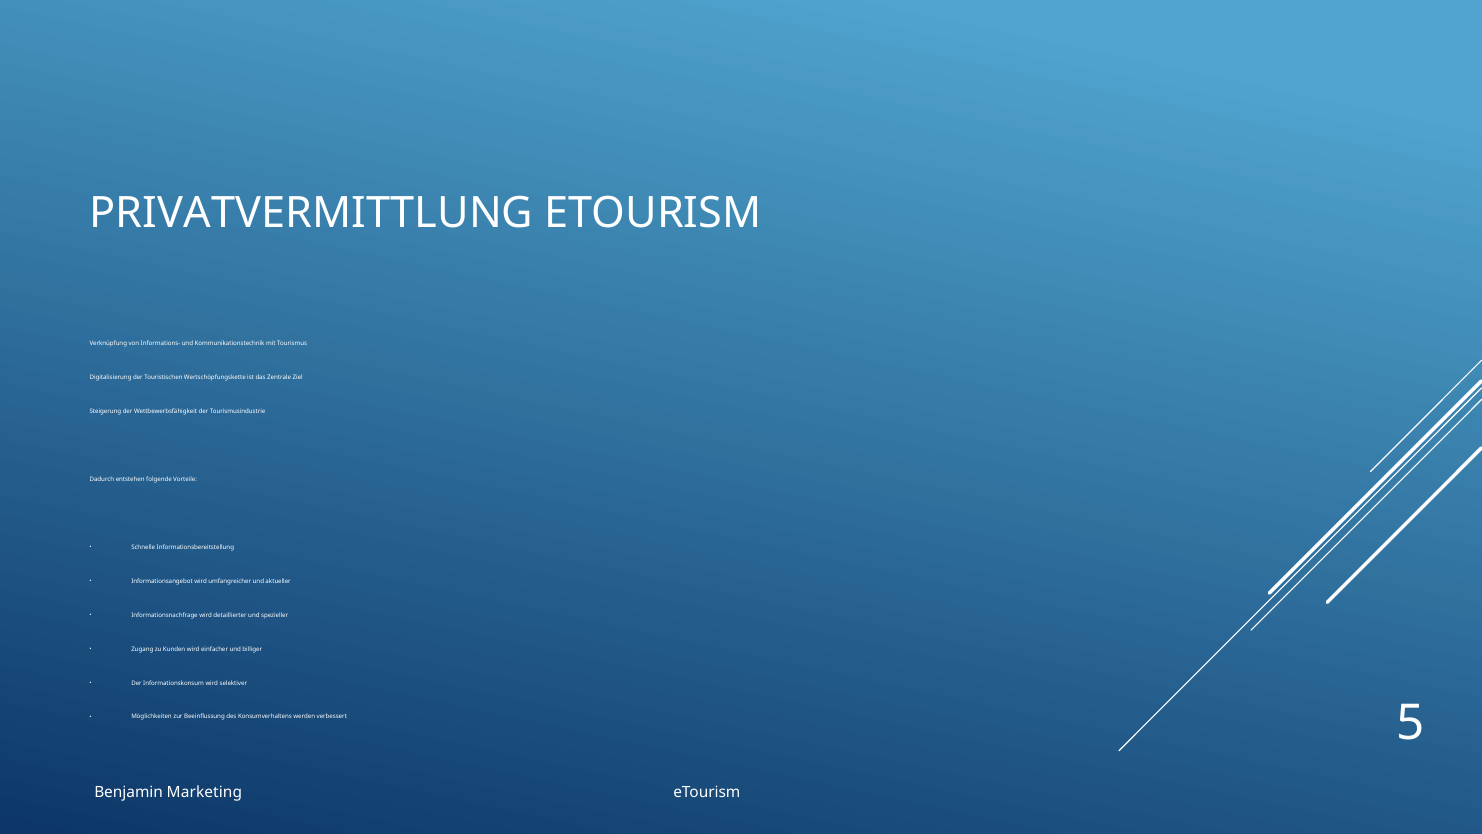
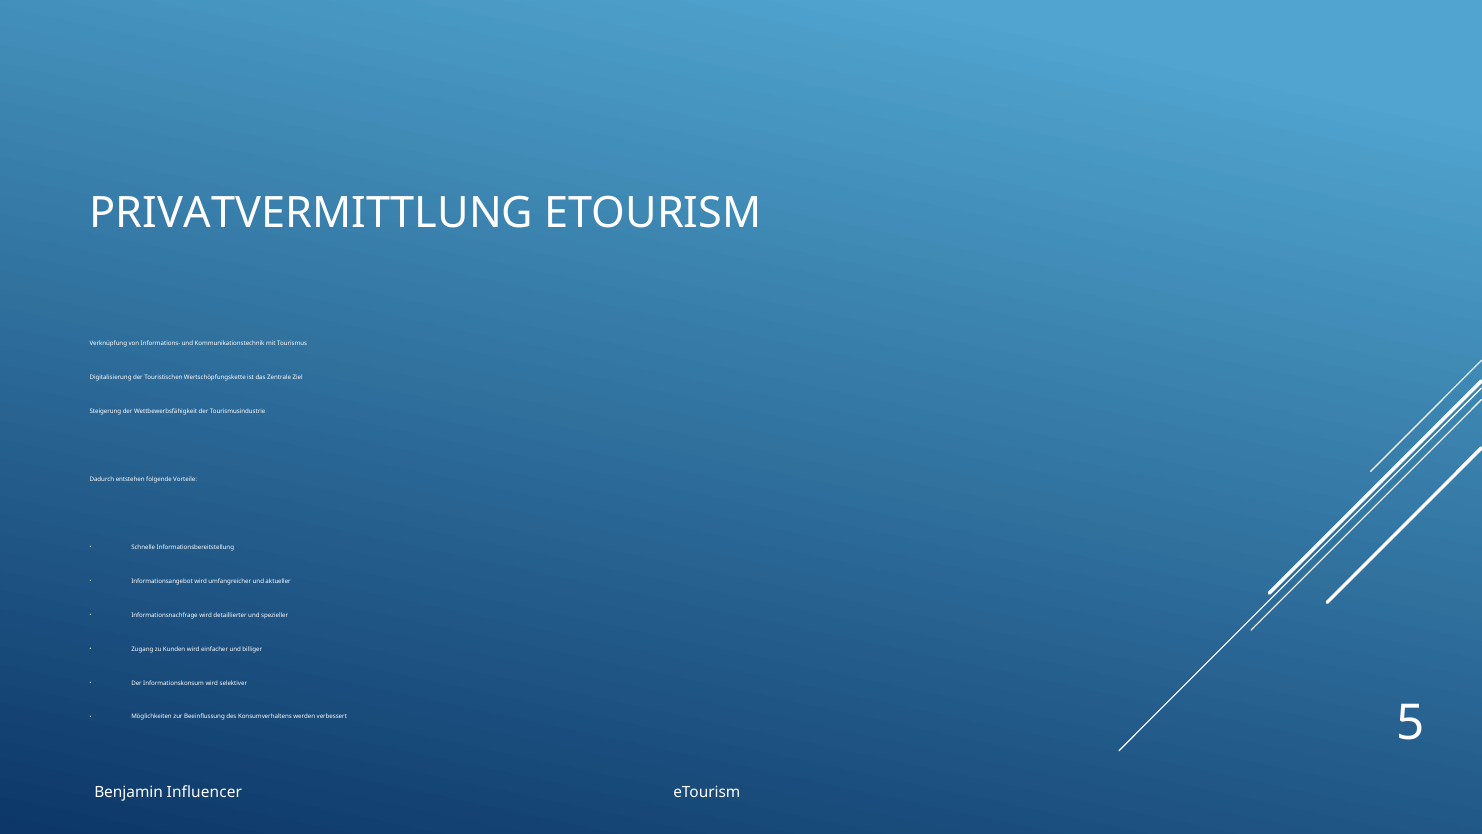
Marketing: Marketing -> Influencer (204, 792)
